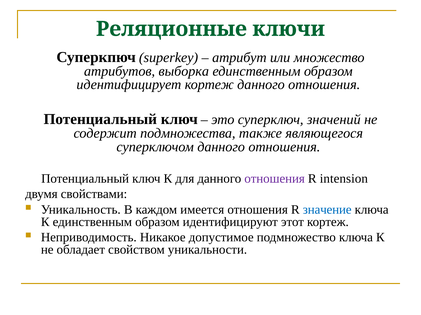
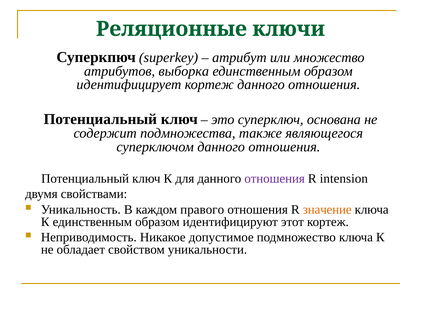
значений: значений -> основана (334, 120)
имеется: имеется -> правого (202, 210)
значение colour: blue -> orange (327, 210)
